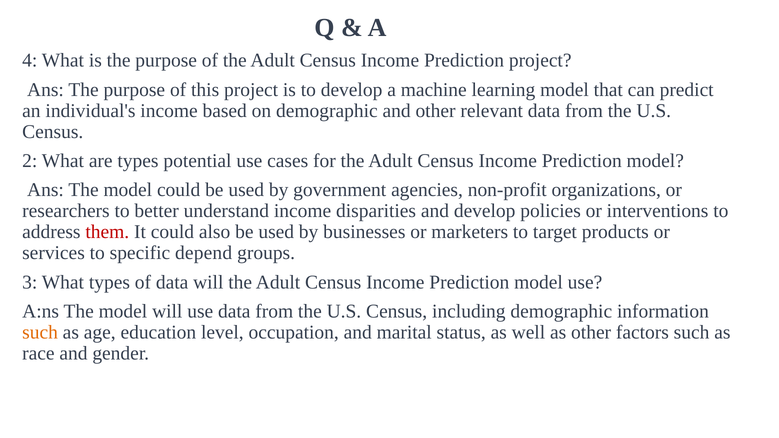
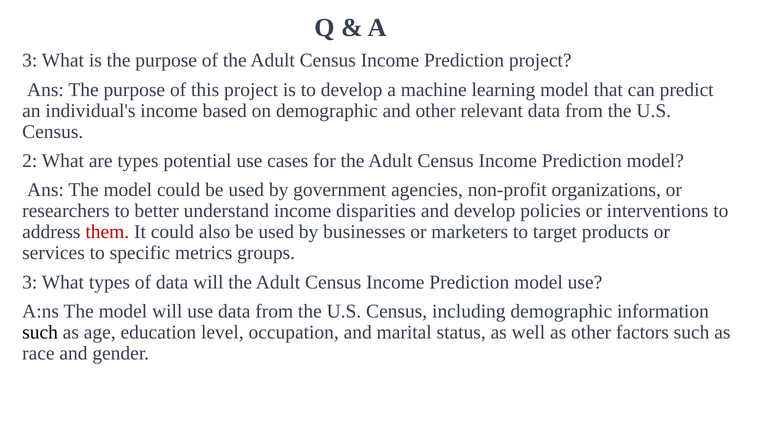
4: 4 -> 3 (30, 61)
depend: depend -> metrics (204, 253)
such colour: orange -> black (40, 332)
